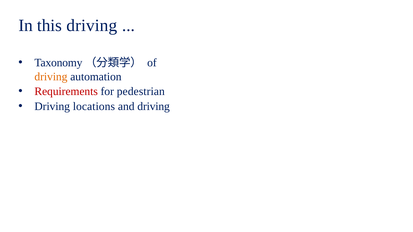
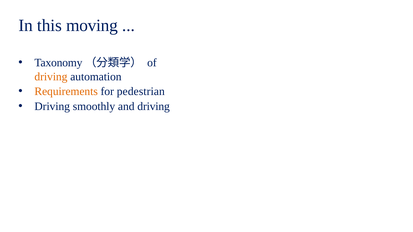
this driving: driving -> moving (92, 25)
Requirements colour: red -> orange (66, 92)
locations: locations -> smoothly (94, 106)
